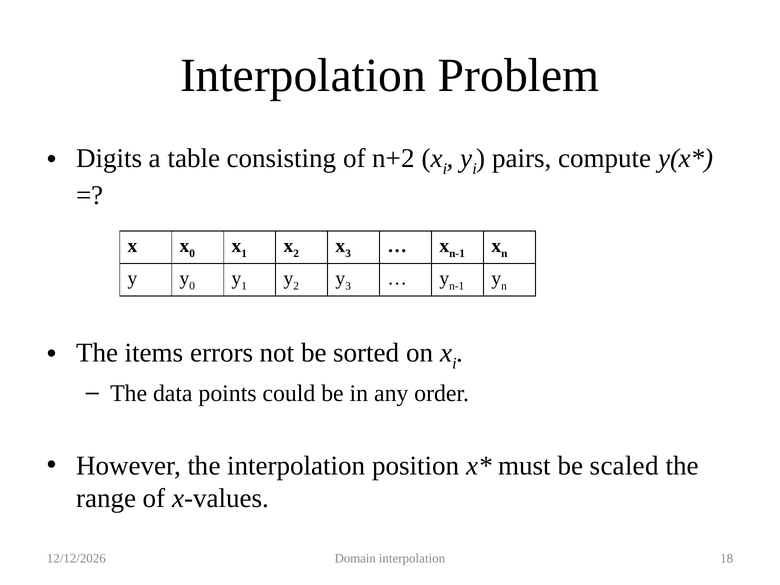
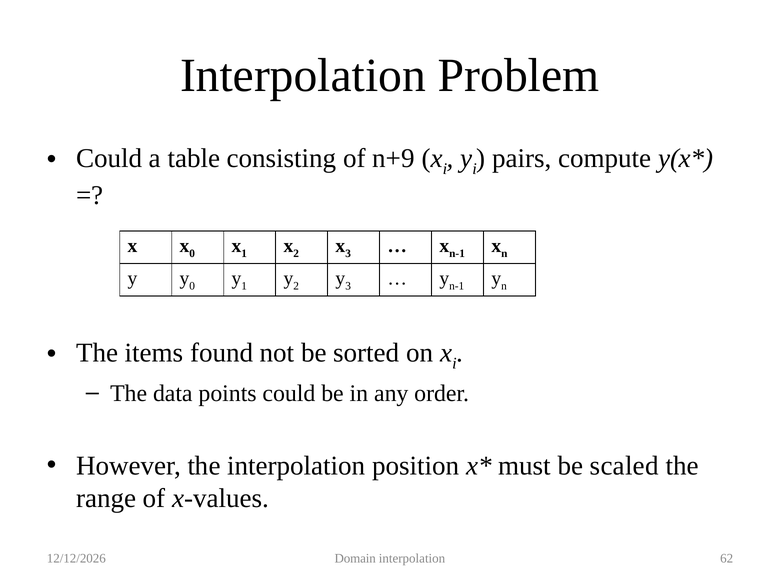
Digits: Digits -> Could (109, 159)
n+2: n+2 -> n+9 (394, 159)
errors: errors -> found (222, 353)
18: 18 -> 62 (727, 559)
